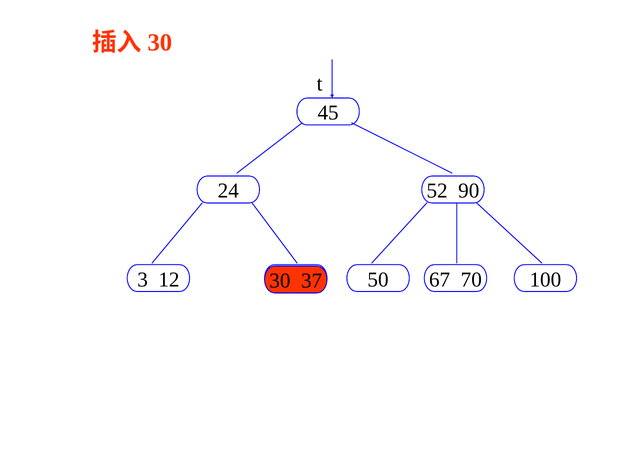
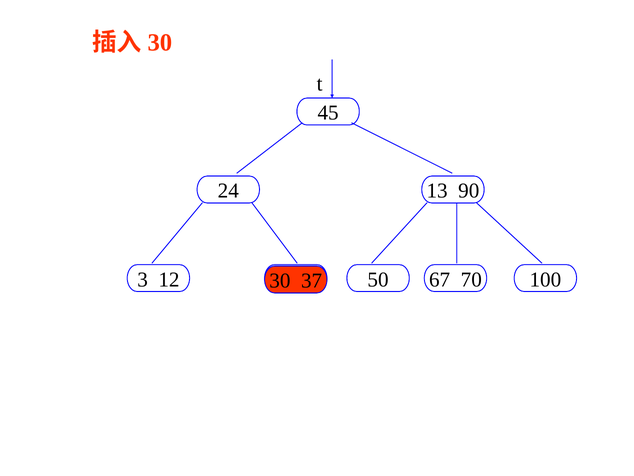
52: 52 -> 13 (437, 191)
